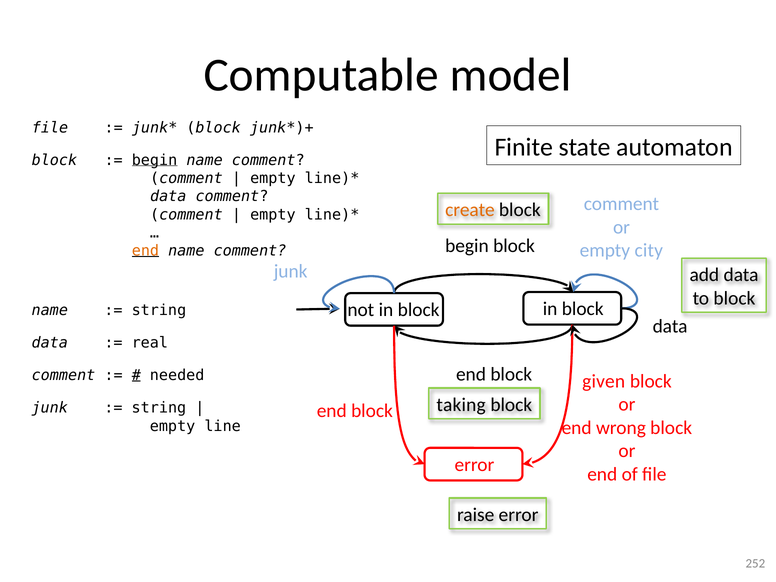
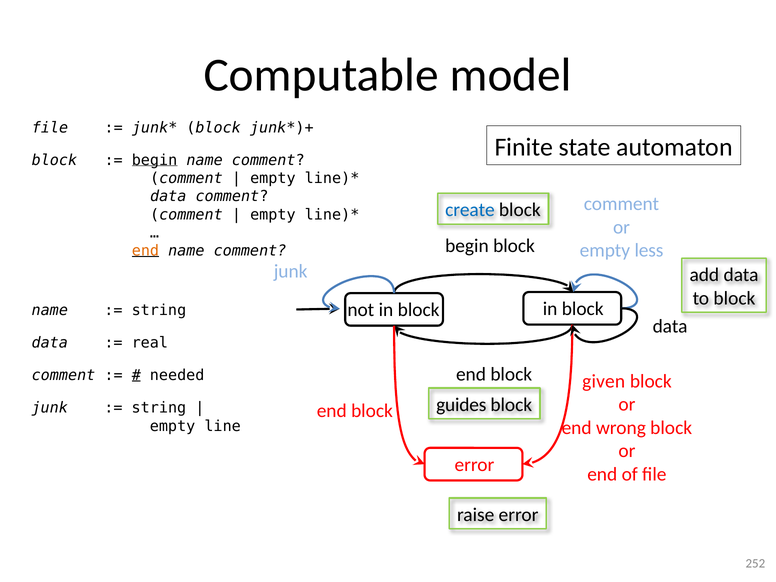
create colour: orange -> blue (470, 210)
city: city -> less (649, 250)
taking: taking -> guides (461, 405)
